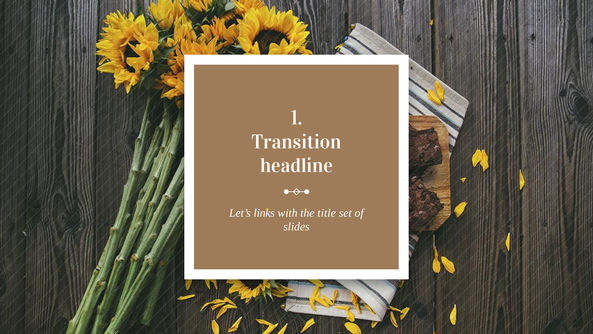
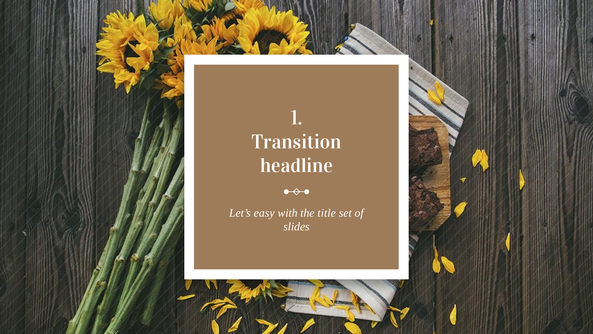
links: links -> easy (264, 213)
